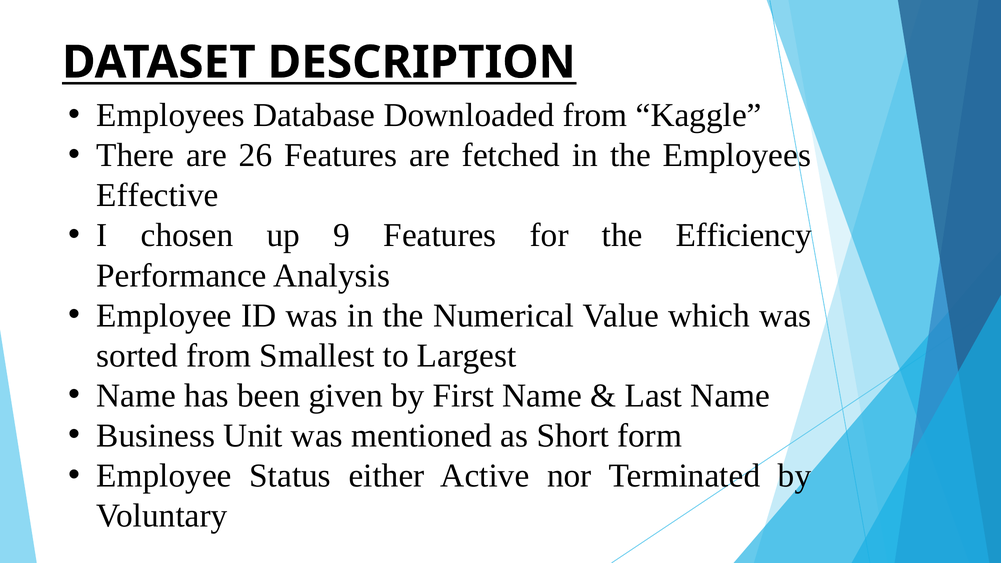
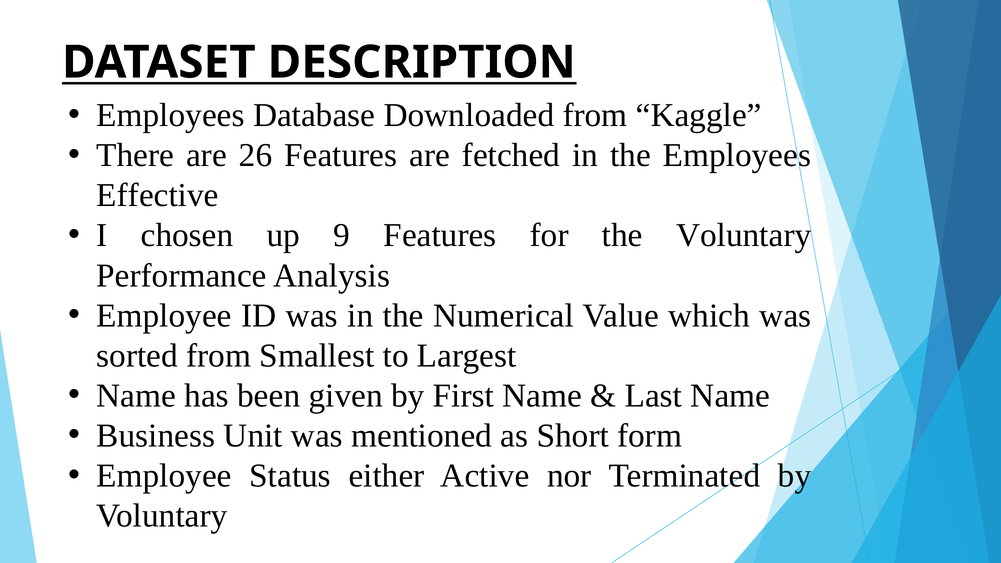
the Efficiency: Efficiency -> Voluntary (744, 235)
